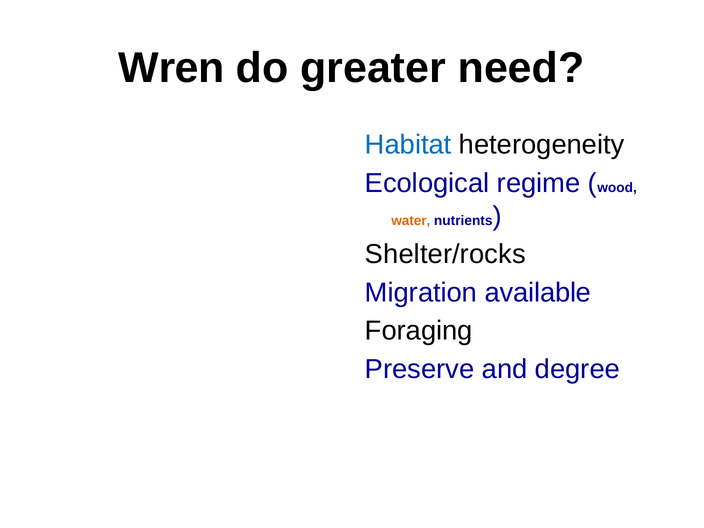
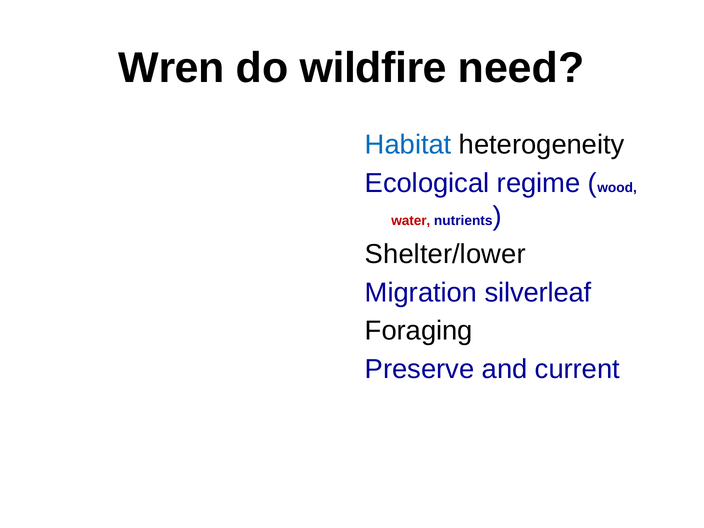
greater: greater -> wildfire (373, 68)
water colour: orange -> red (411, 221)
Shelter/rocks: Shelter/rocks -> Shelter/lower (445, 254)
available: available -> silverleaf (538, 293)
degree: degree -> current (577, 369)
